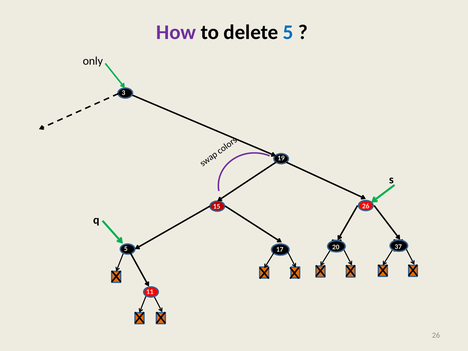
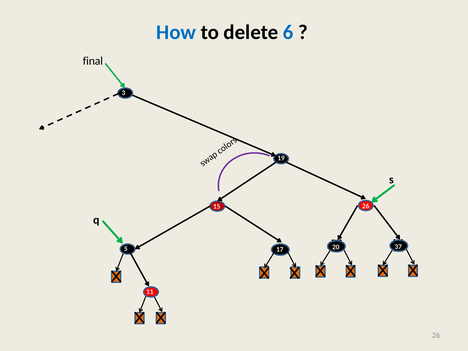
How colour: purple -> blue (176, 32)
delete 5: 5 -> 6 (288, 32)
only: only -> final (93, 61)
